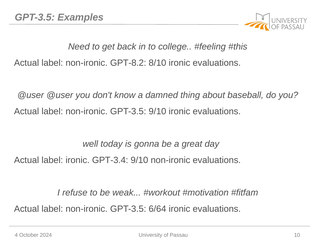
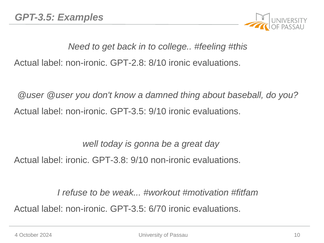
GPT-8.2: GPT-8.2 -> GPT-2.8 (128, 63)
GPT-3.4: GPT-3.4 -> GPT-3.8 (110, 160)
6/64: 6/64 -> 6/70 (157, 209)
